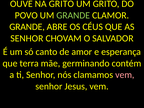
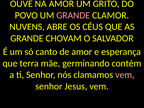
NA GRITO: GRITO -> AMOR (61, 4)
GRANDE colour: light green -> pink (73, 15)
GRANDE: GRANDE -> NUVENS (27, 27)
SENHOR: SENHOR -> GRANDE (27, 38)
